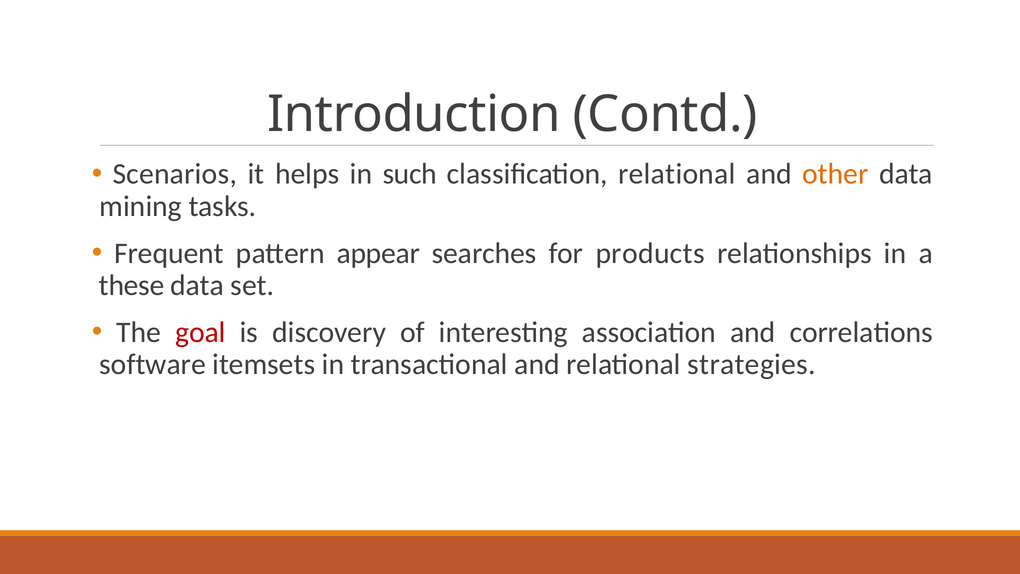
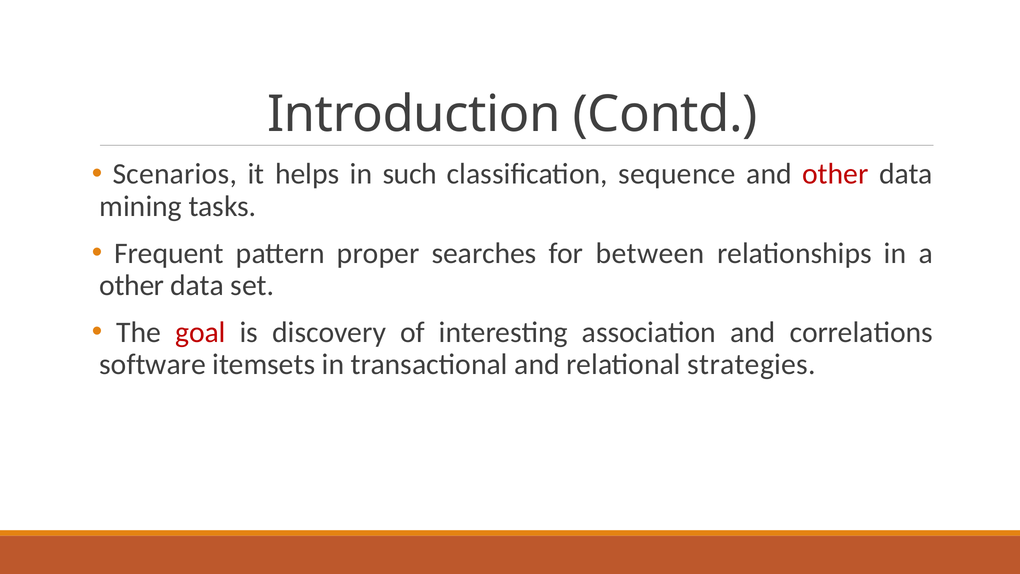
classification relational: relational -> sequence (677, 174)
other colour: orange -> red (835, 174)
appear: appear -> proper (378, 253)
products: products -> between (650, 253)
these: these -> other (132, 285)
